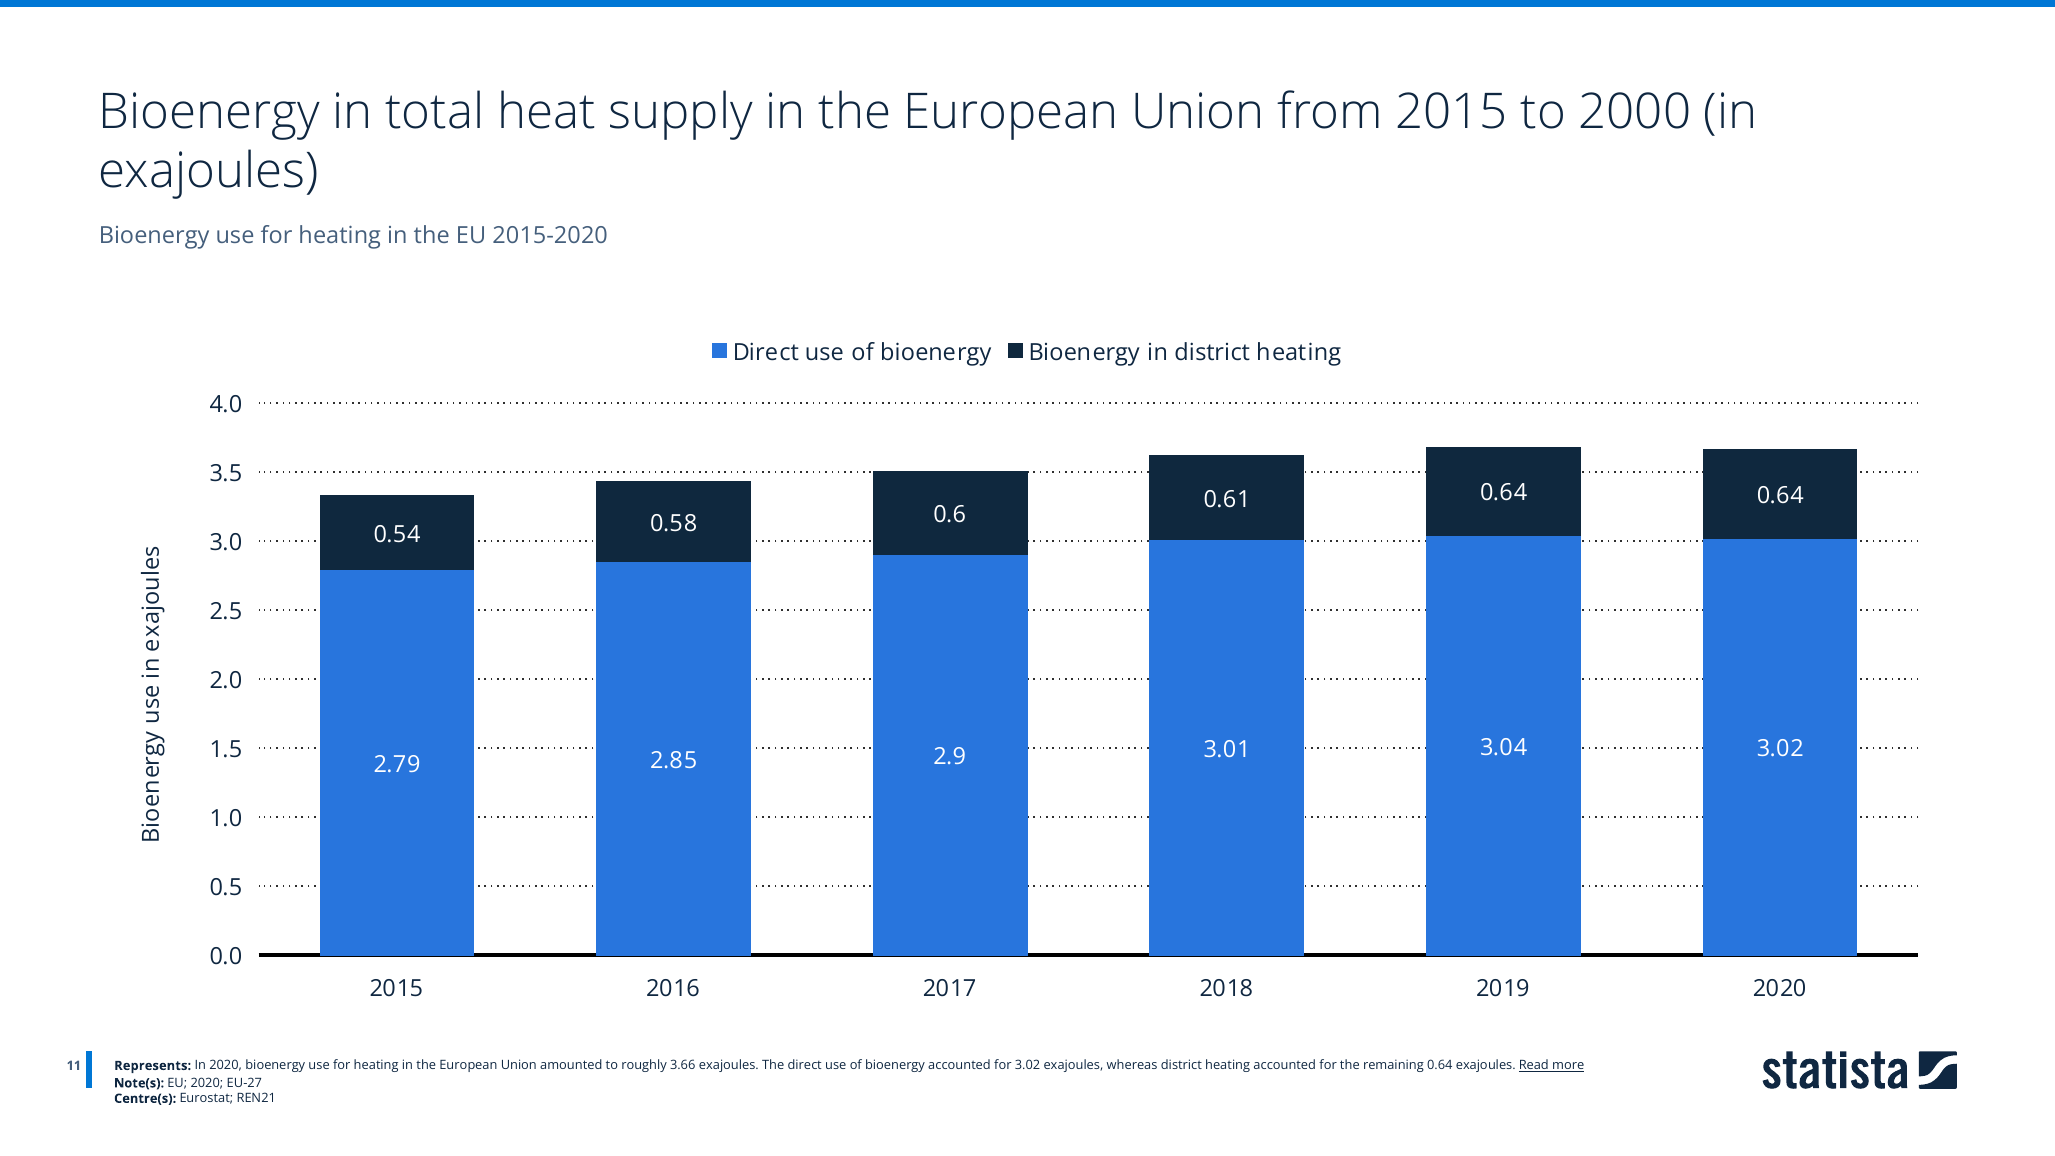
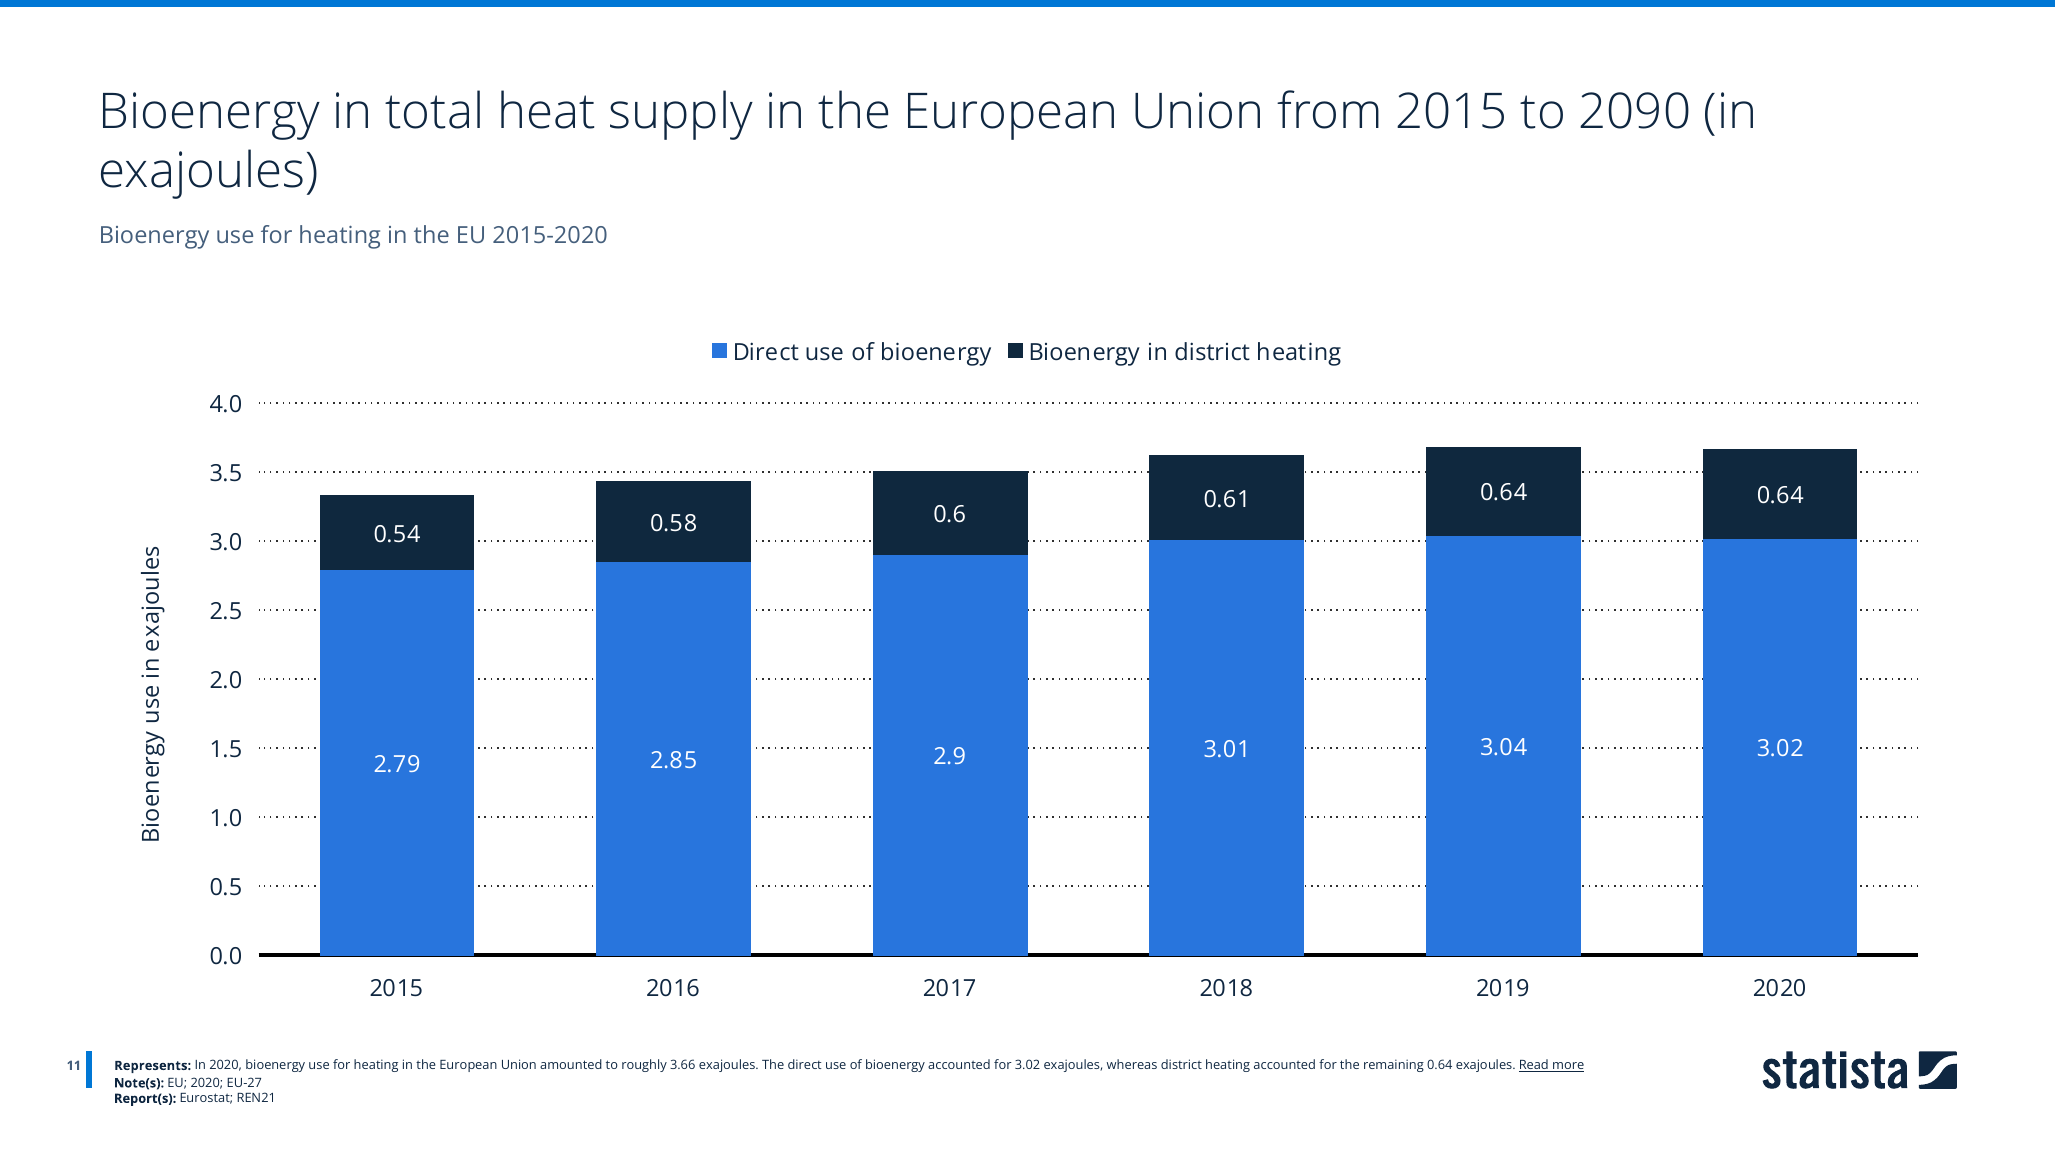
2000: 2000 -> 2090 (1635, 112)
Centre(s: Centre(s -> Report(s (145, 1099)
